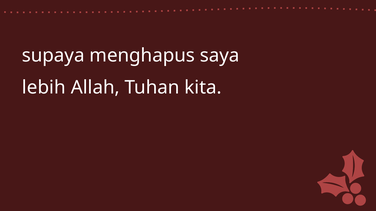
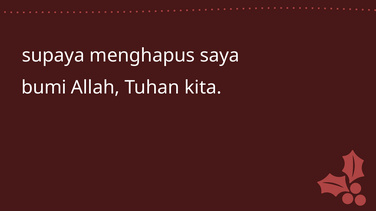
lebih: lebih -> bumi (44, 88)
